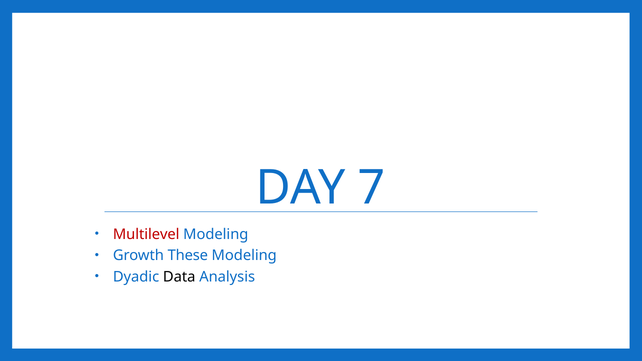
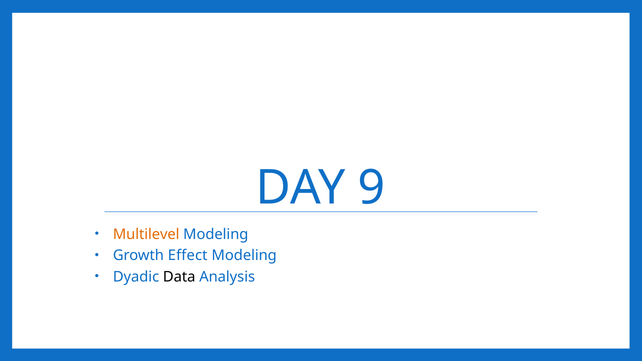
7: 7 -> 9 (372, 188)
Multilevel colour: red -> orange (146, 235)
These: These -> Effect (188, 256)
